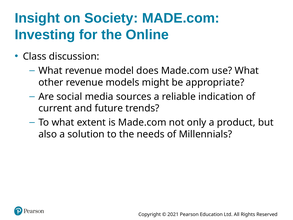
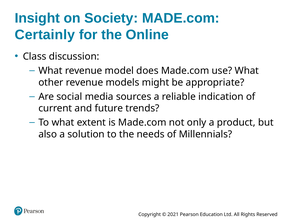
Investing: Investing -> Certainly (45, 35)
